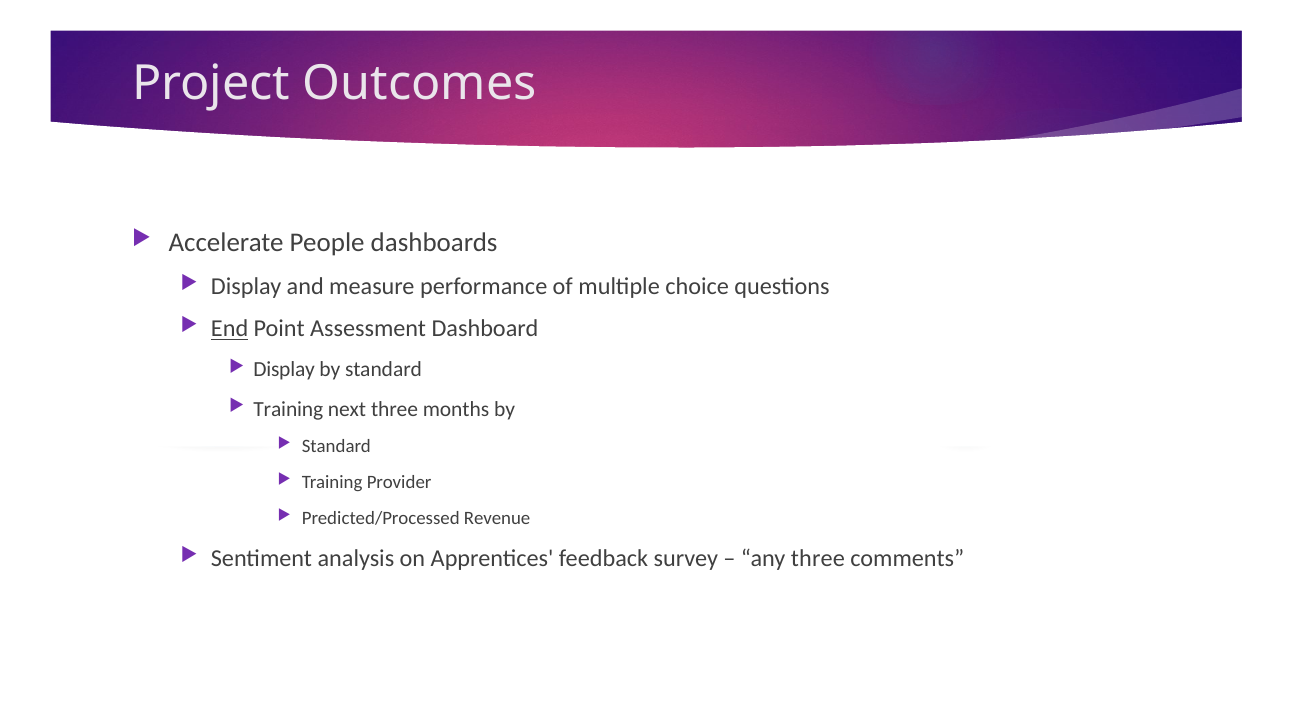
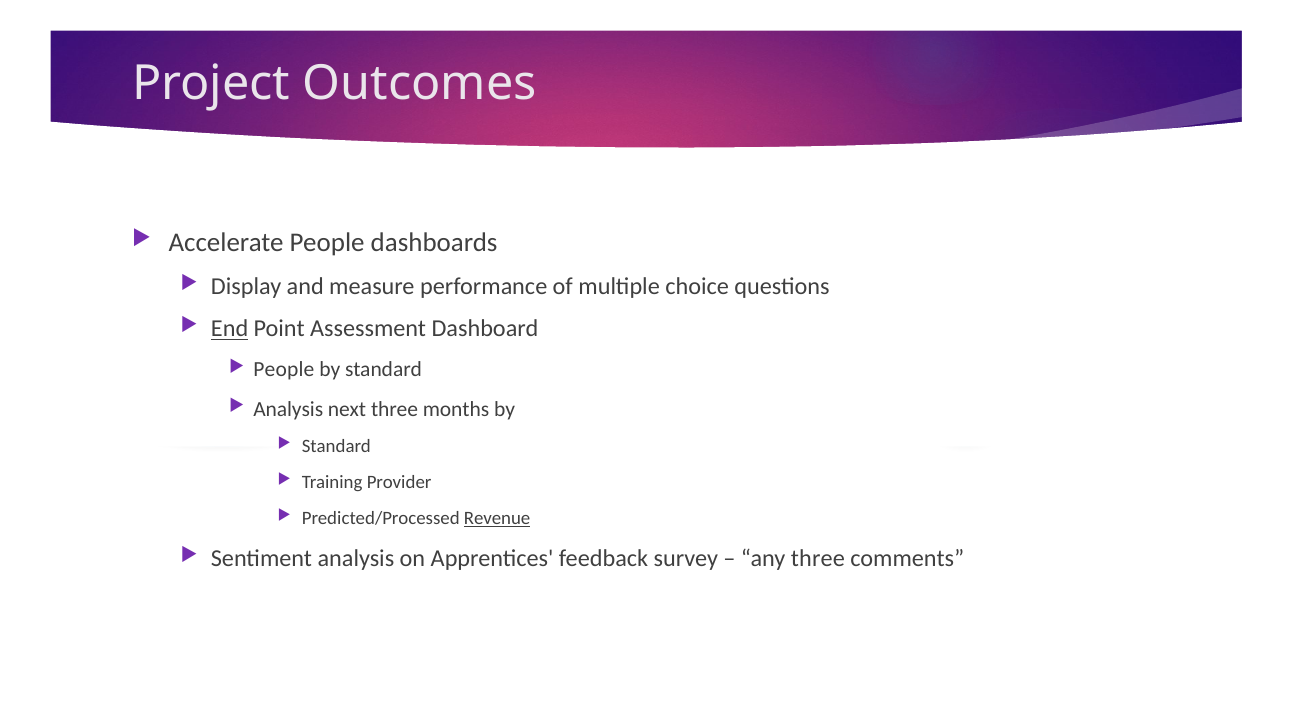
Display: Display -> People (284, 370)
Training: Training -> Analysis (288, 409)
Revenue underline: none -> present (497, 519)
